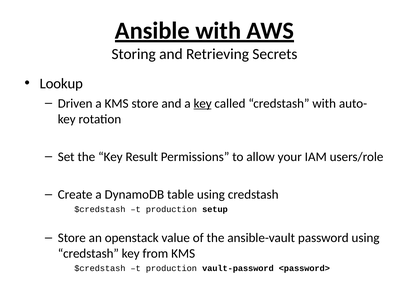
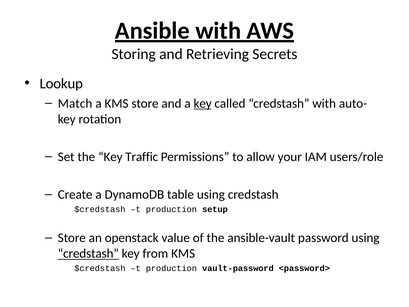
Driven: Driven -> Match (75, 103)
Result: Result -> Traffic (142, 157)
credstash underline: none -> present (88, 253)
